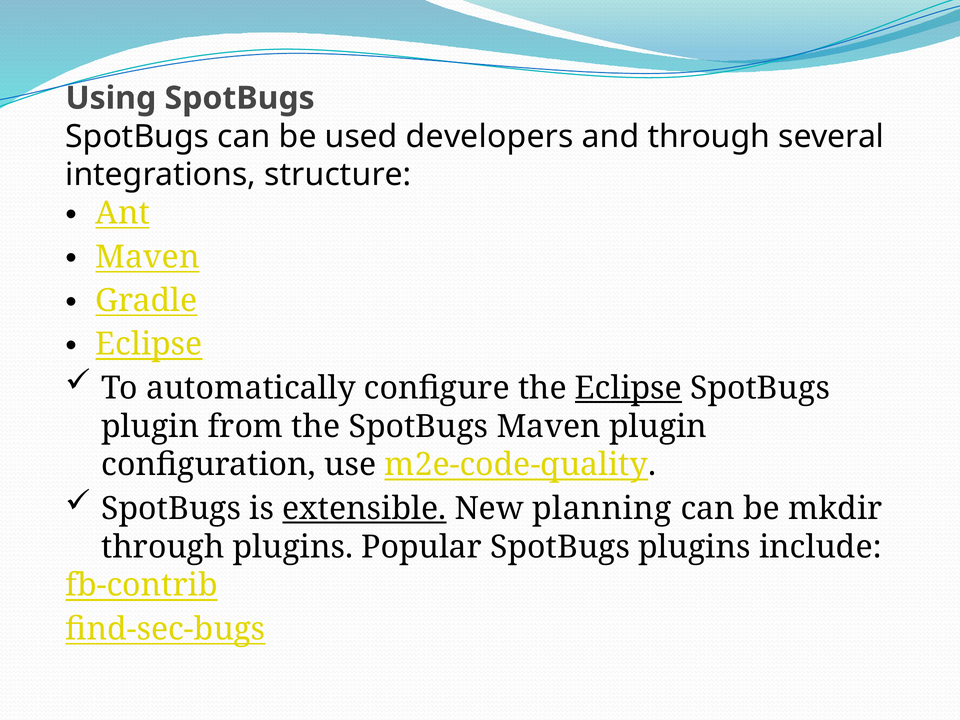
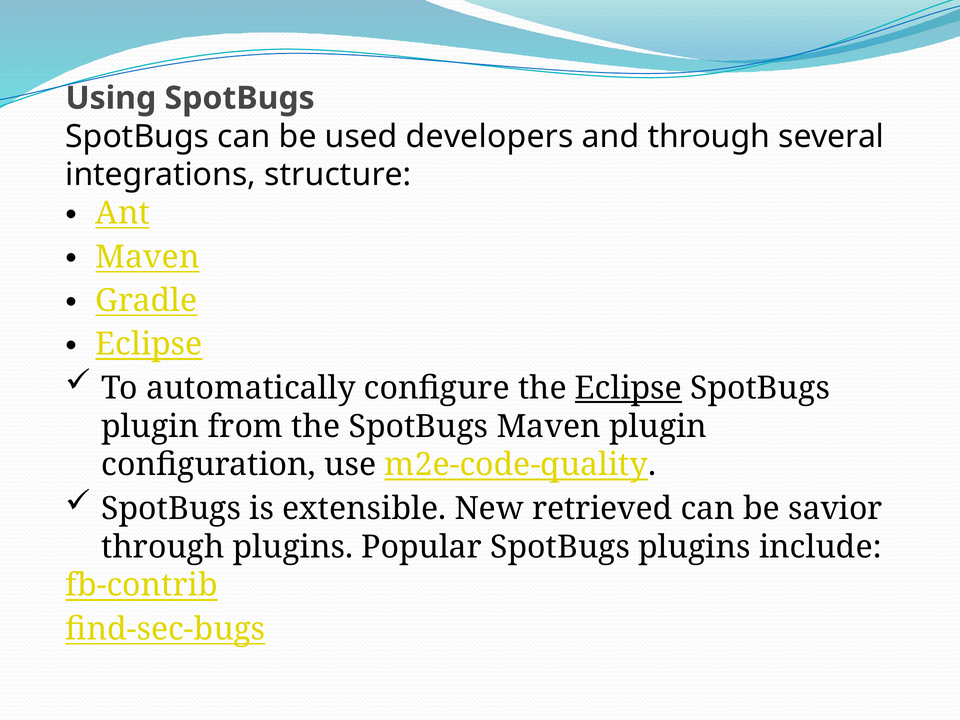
extensible underline: present -> none (364, 509)
planning: planning -> retrieved (602, 509)
mkdir: mkdir -> savior (835, 509)
